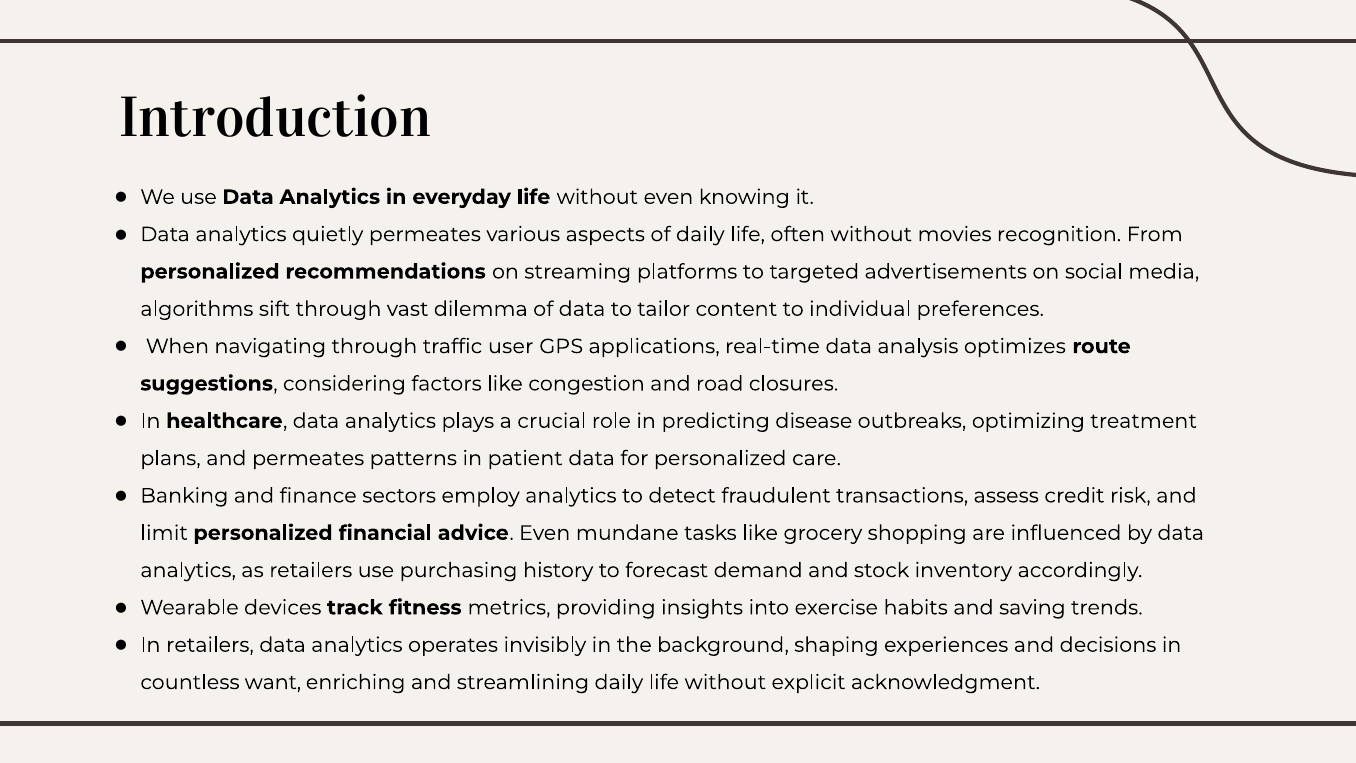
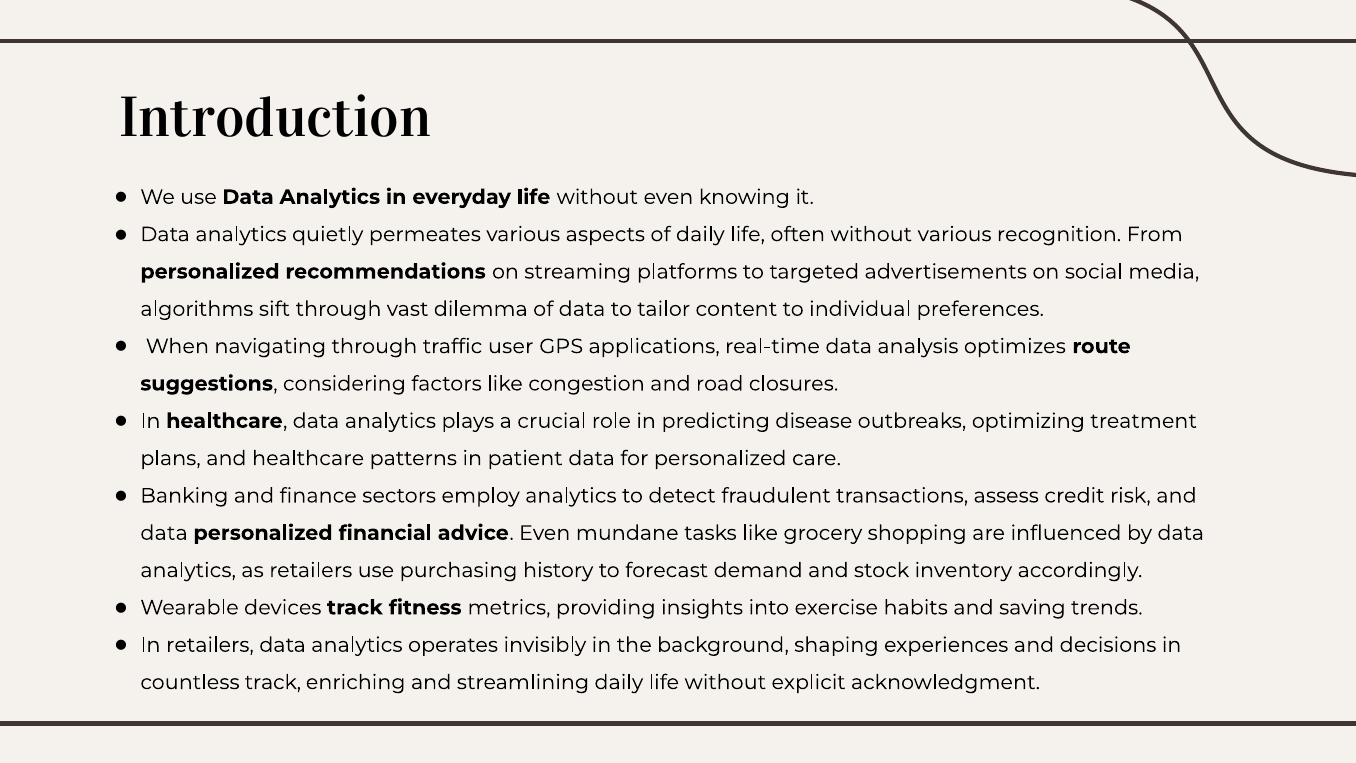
without movies: movies -> various (955, 234)
and permeates: permeates -> healthcare (308, 458)
limit: limit -> data (164, 533)
countless want: want -> track (273, 682)
